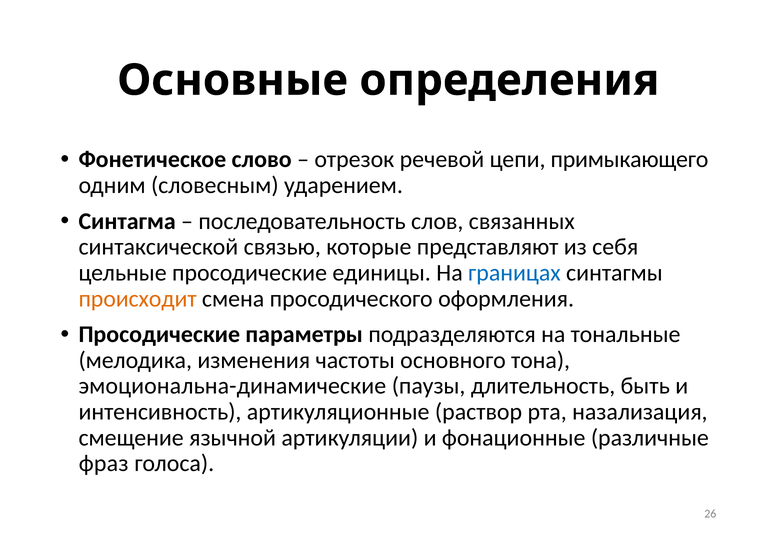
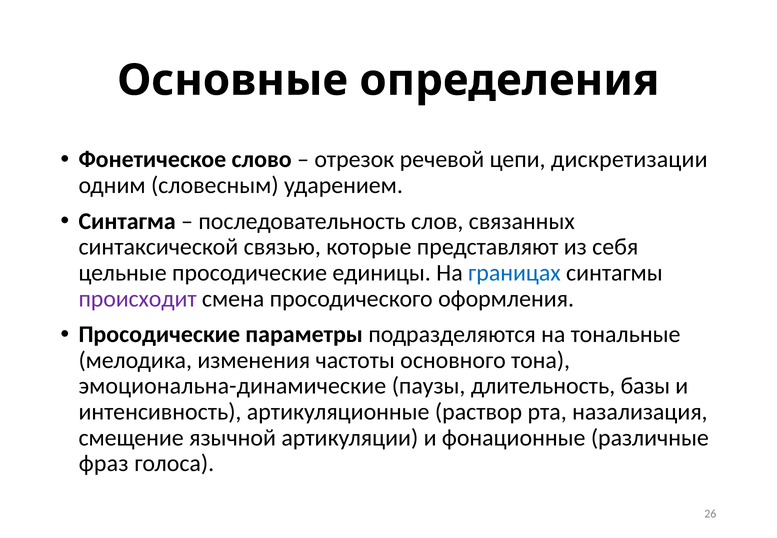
примыкающего: примыкающего -> дискретизации (629, 160)
происходит colour: orange -> purple (138, 299)
быть: быть -> базы (645, 386)
